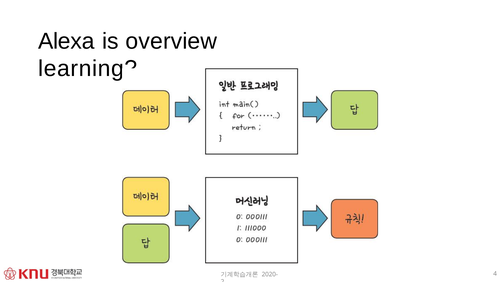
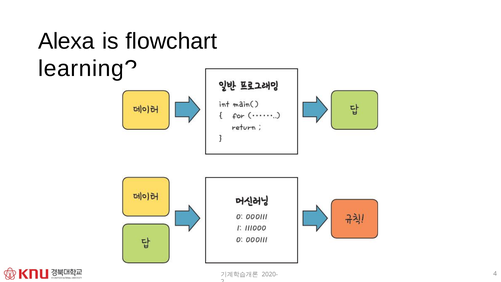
overview: overview -> flowchart (171, 41)
